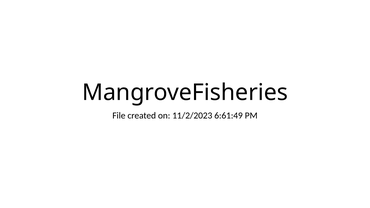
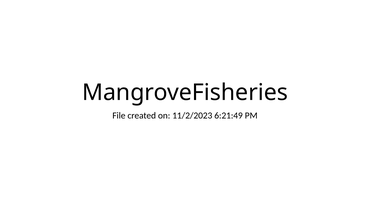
6:61:49: 6:61:49 -> 6:21:49 (229, 116)
